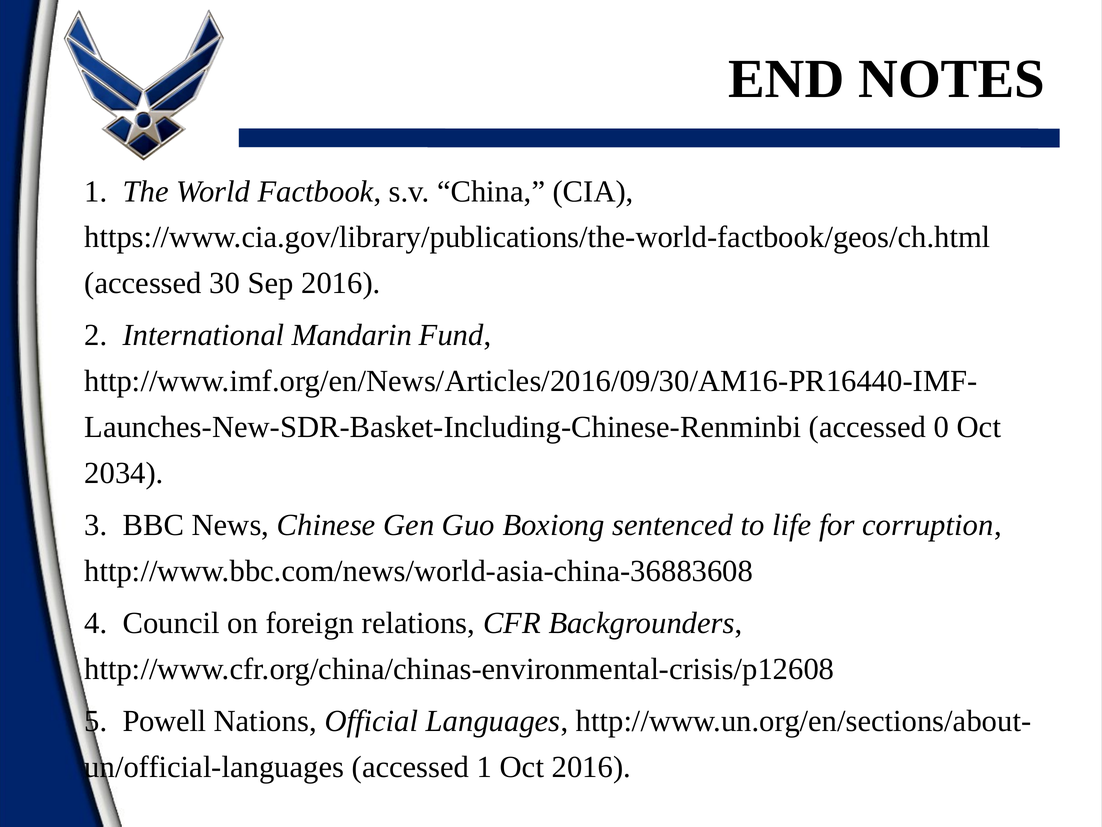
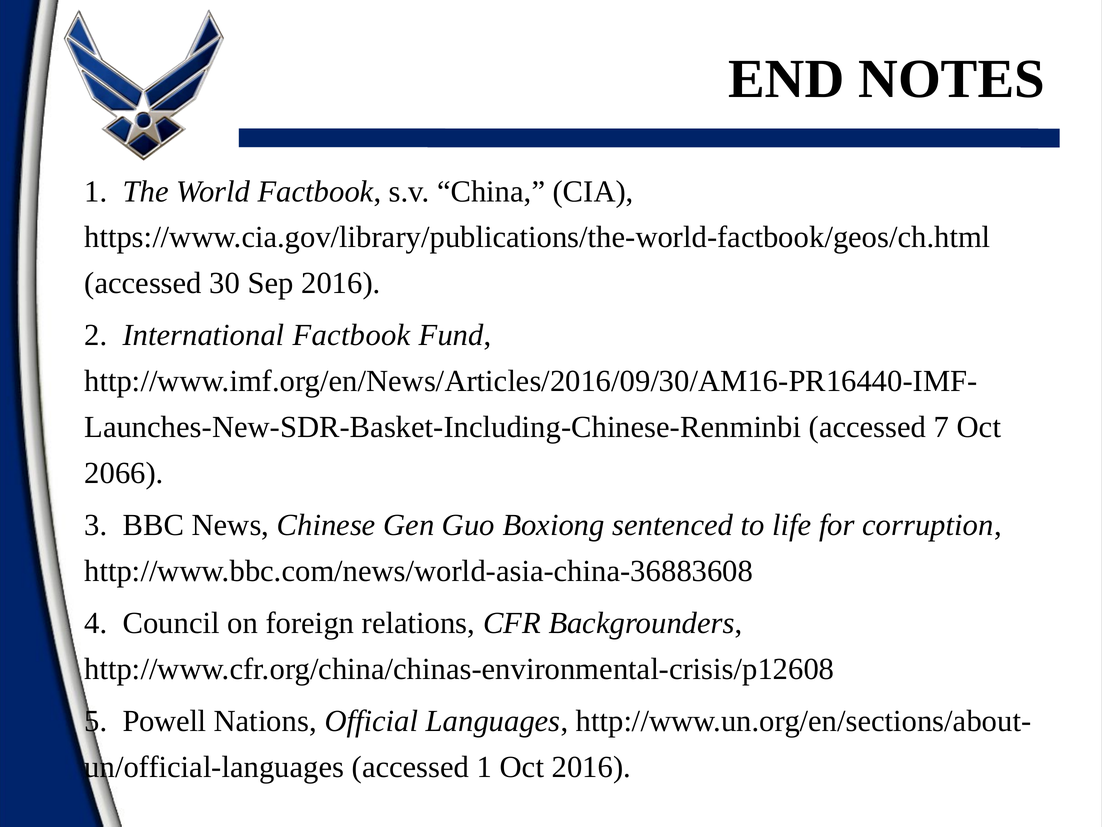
International Mandarin: Mandarin -> Factbook (351, 335)
0: 0 -> 7 (942, 427)
2034: 2034 -> 2066 (124, 473)
